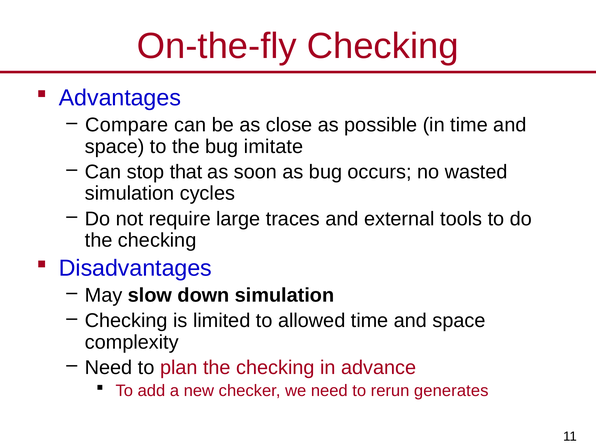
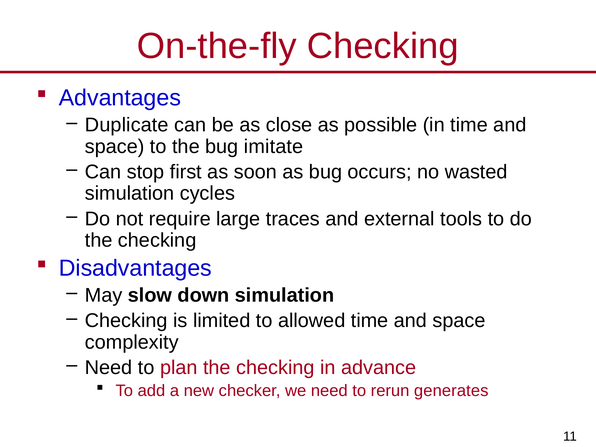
Compare: Compare -> Duplicate (127, 125)
that: that -> first (186, 172)
